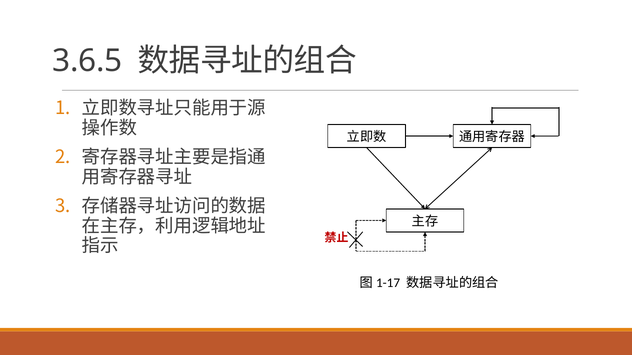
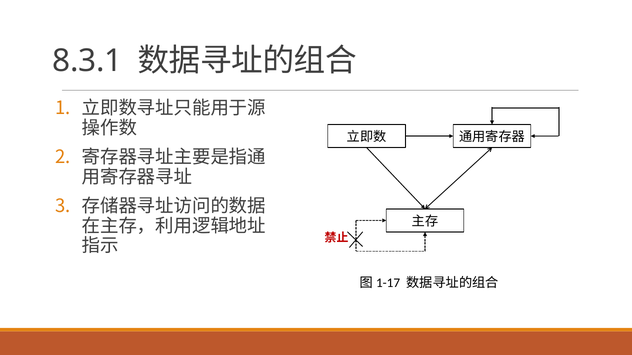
3.6.5: 3.6.5 -> 8.3.1 (87, 61)
